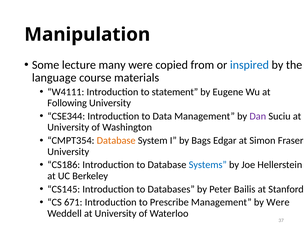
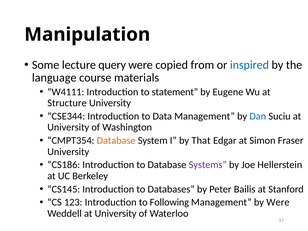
many: many -> query (112, 65)
Following: Following -> Structure (67, 103)
Dan colour: purple -> blue (258, 116)
Bags: Bags -> That (201, 141)
Systems colour: blue -> purple (208, 165)
671: 671 -> 123 (73, 202)
Prescribe: Prescribe -> Following (169, 202)
